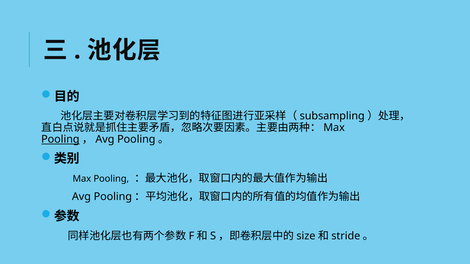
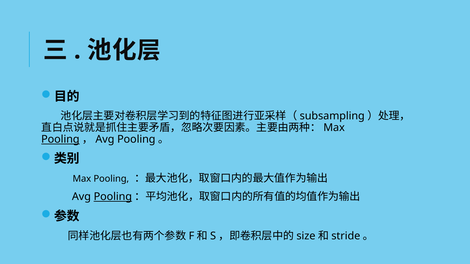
Pooling underline: none -> present (113, 197)
